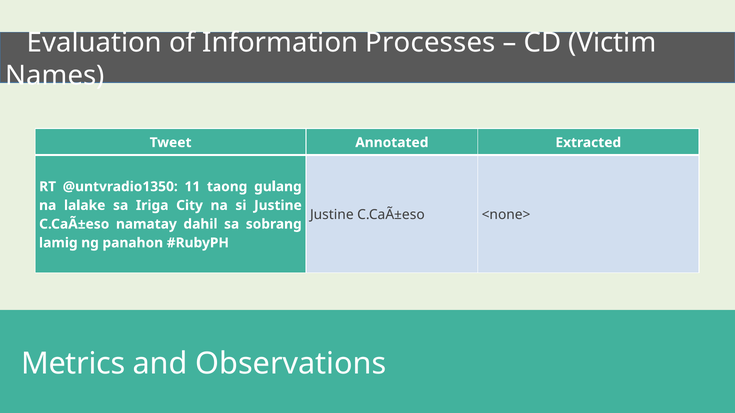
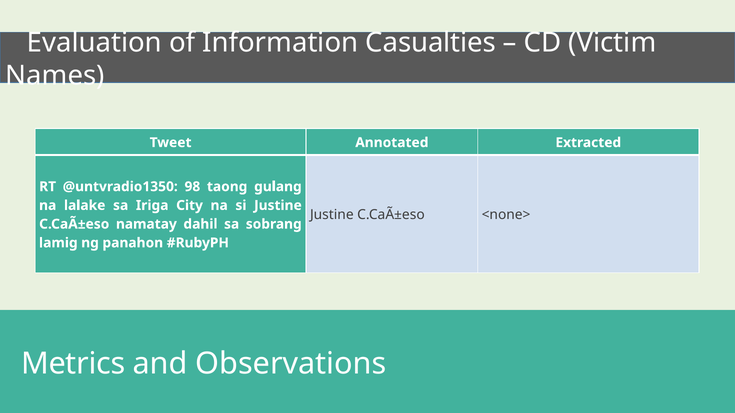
Processes: Processes -> Casualties (431, 43)
11: 11 -> 98 (192, 187)
